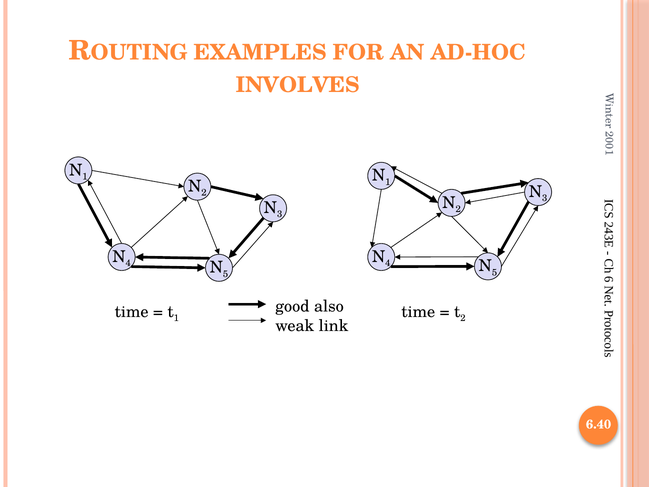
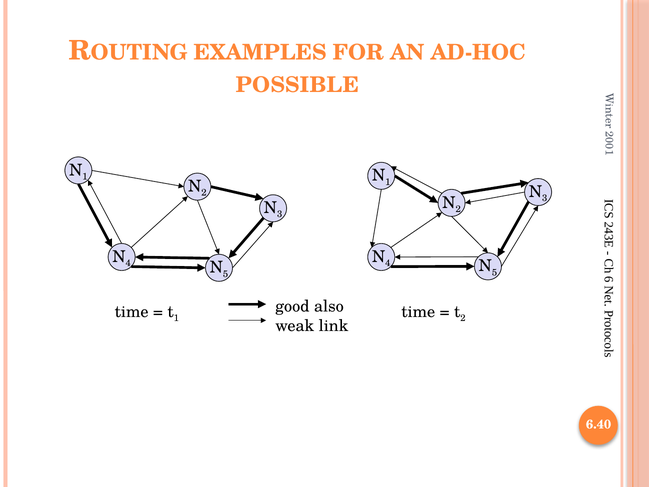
INVOLVES: INVOLVES -> POSSIBLE (297, 85)
